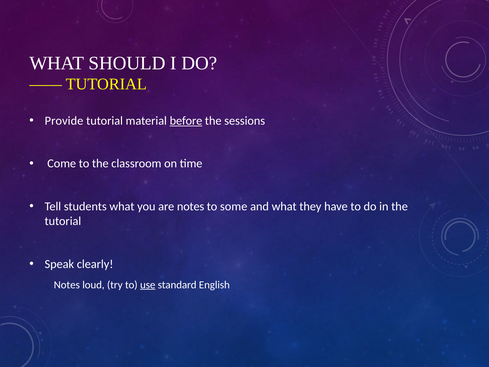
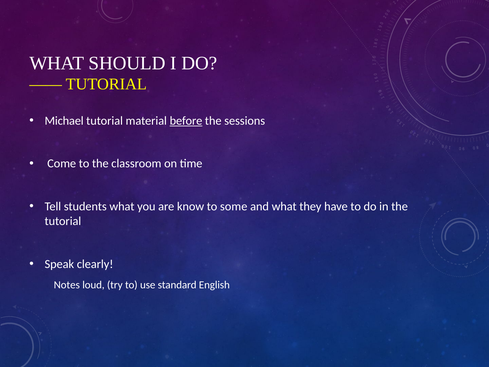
Provide: Provide -> Michael (64, 121)
are notes: notes -> know (191, 206)
use underline: present -> none (148, 285)
